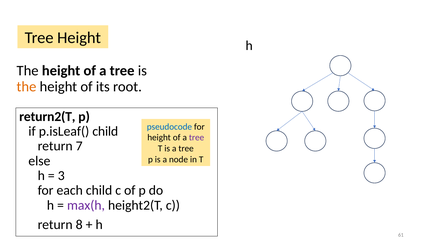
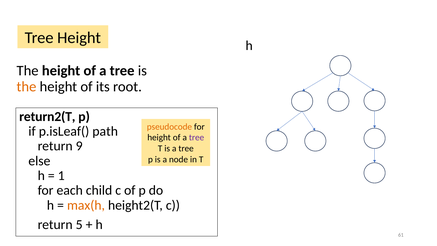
pseudocode colour: blue -> orange (169, 127)
p.isLeaf( child: child -> path (105, 131)
7: 7 -> 9 (79, 146)
3: 3 -> 1 (61, 176)
max(h colour: purple -> orange (86, 205)
8: 8 -> 5 (79, 224)
